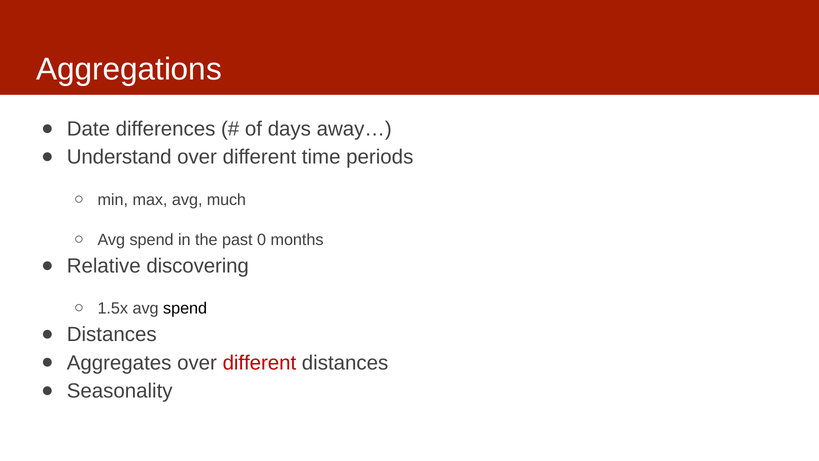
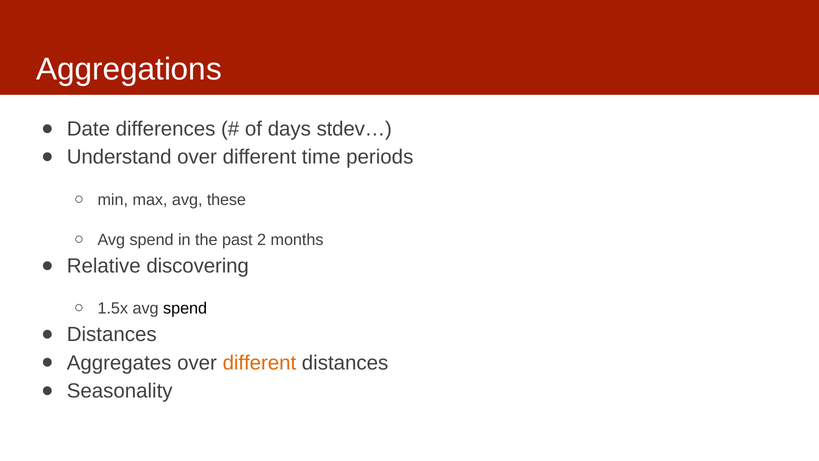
away…: away… -> stdev… (354, 129)
much: much -> these (226, 200)
0: 0 -> 2 (262, 240)
different colour: red -> orange (259, 363)
